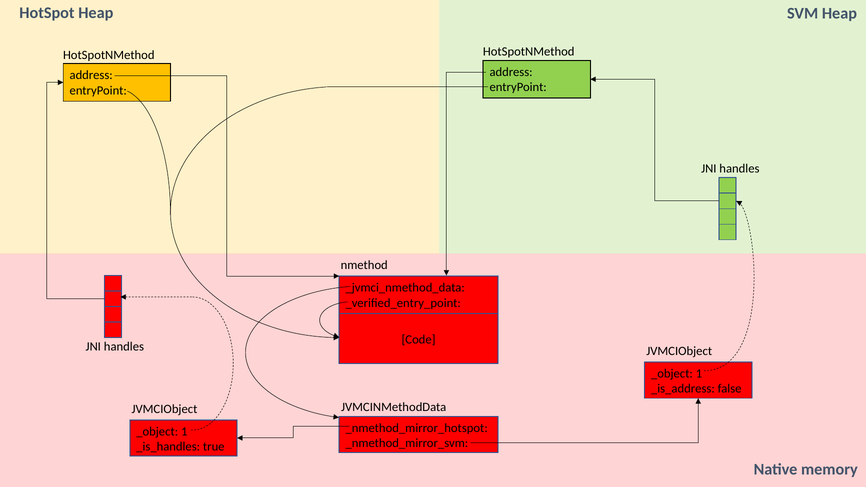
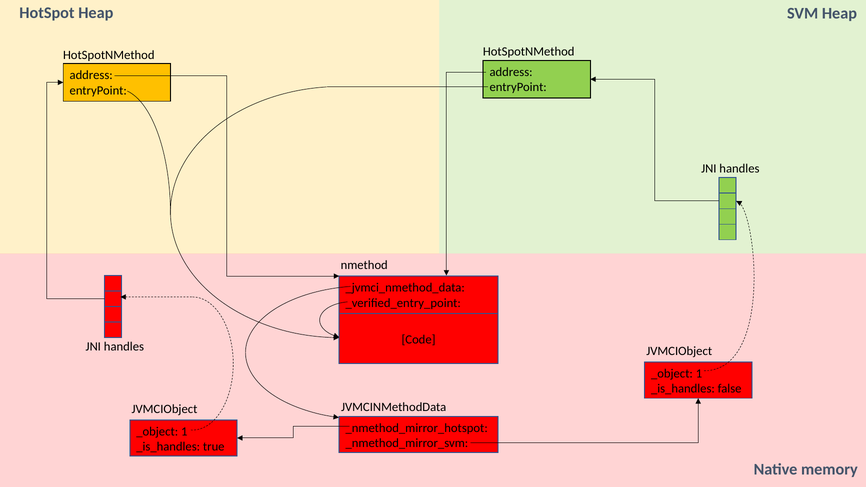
_is_address: _is_address -> _is_handles (683, 389)
